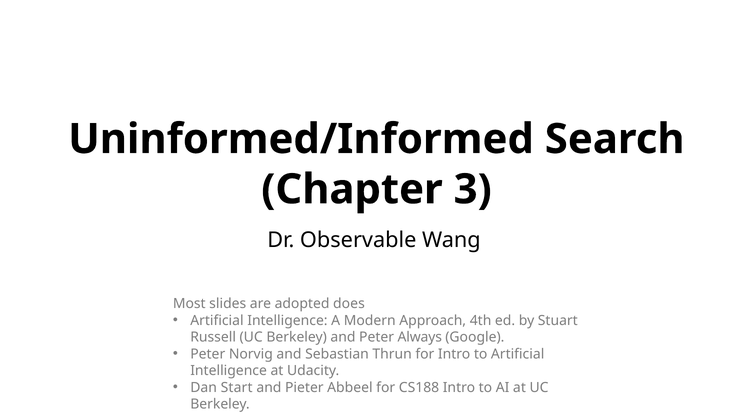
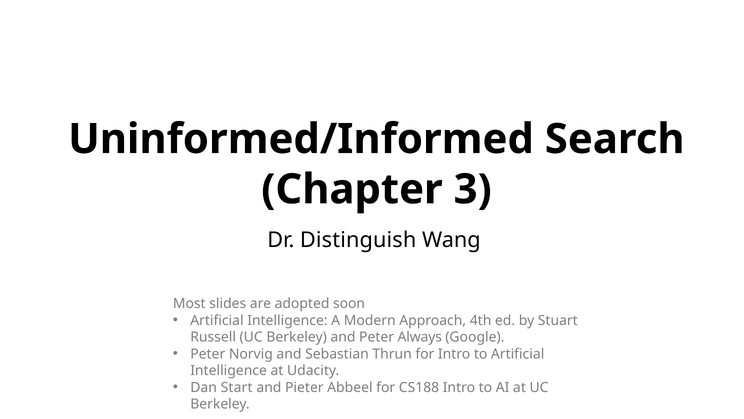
Observable: Observable -> Distinguish (358, 240)
does: does -> soon (349, 303)
